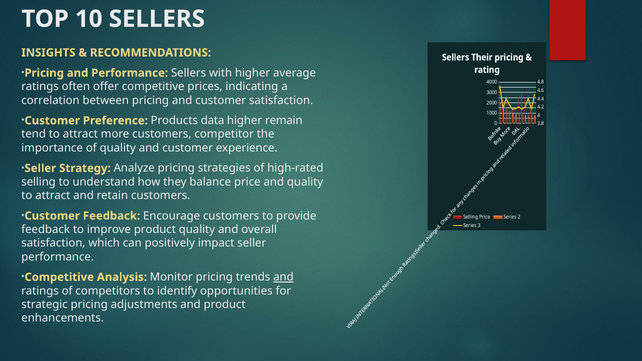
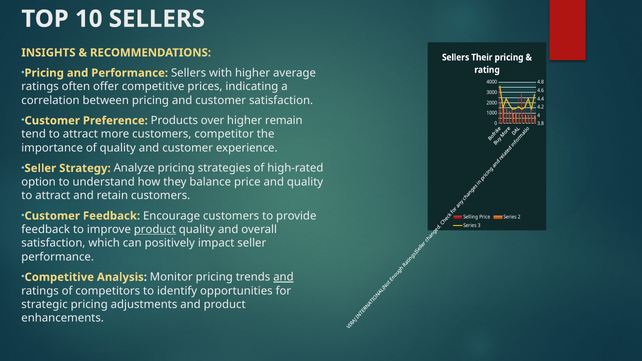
data: data -> over (213, 121)
selling: selling -> option (39, 182)
product underline: none -> present (155, 230)
